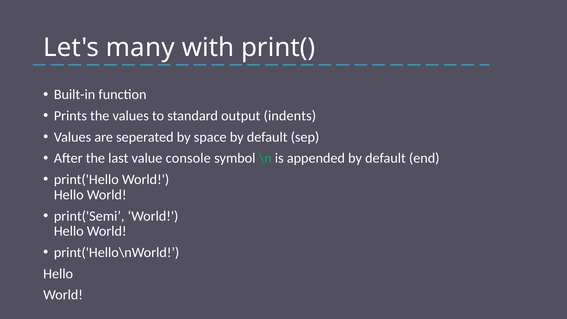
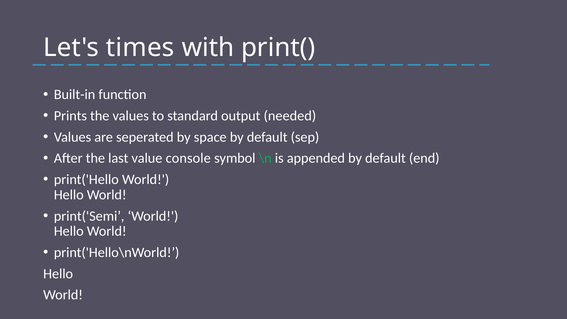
many: many -> times (140, 48)
indents: indents -> needed (290, 116)
